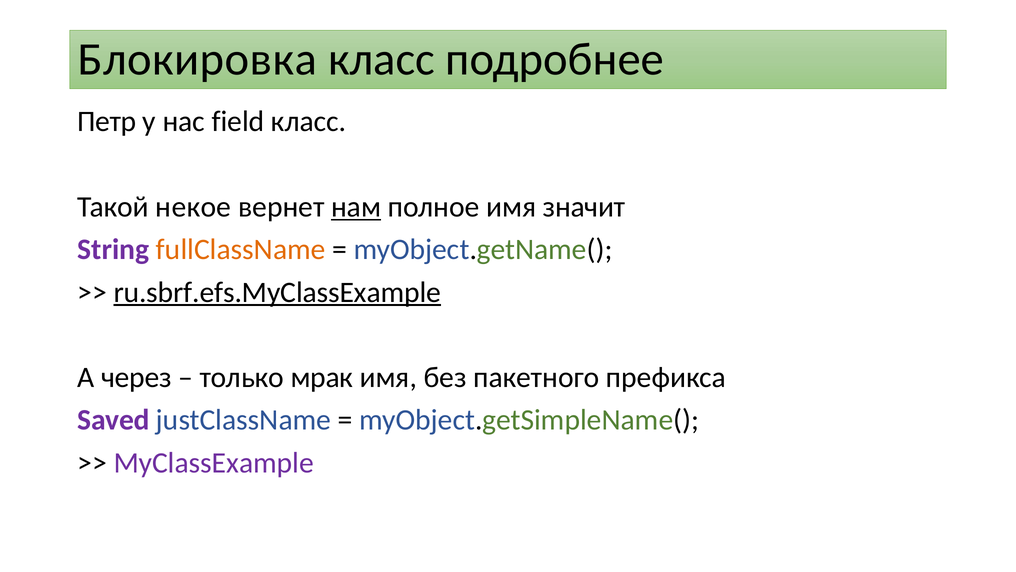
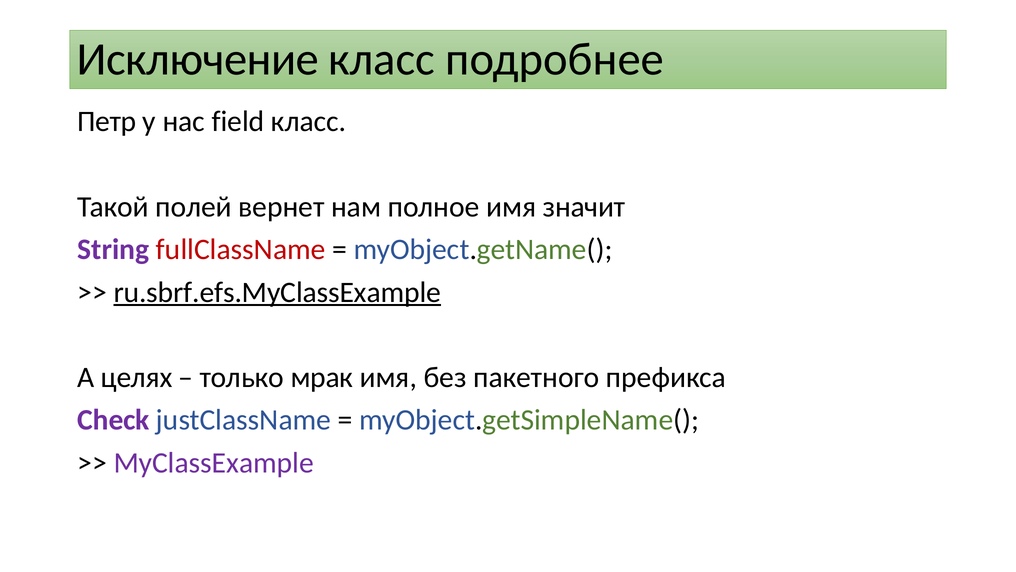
Блокировка: Блокировка -> Исключение (198, 59)
некое: некое -> полей (194, 207)
нам underline: present -> none (356, 207)
fullClassName colour: orange -> red (241, 249)
через: через -> целях (137, 377)
Saved: Saved -> Check (113, 420)
